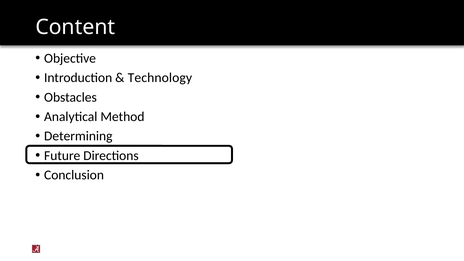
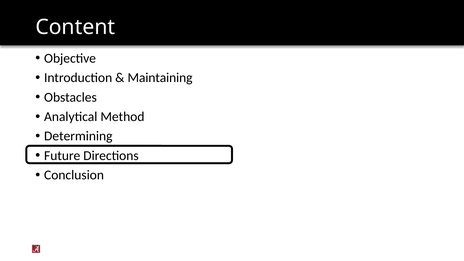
Technology: Technology -> Maintaining (160, 78)
